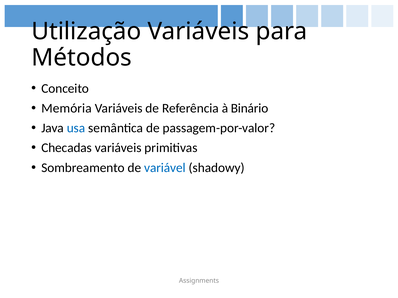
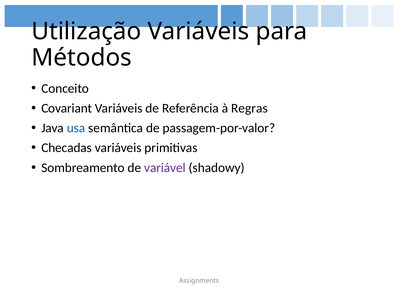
Memória: Memória -> Covariant (67, 108)
Binário: Binário -> Regras (249, 108)
variável colour: blue -> purple (165, 168)
